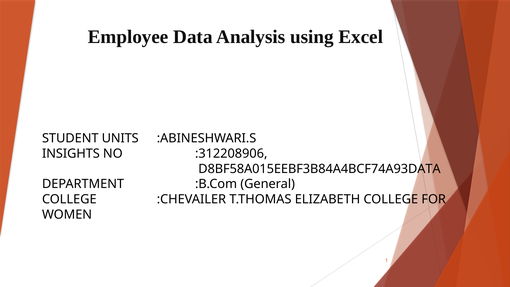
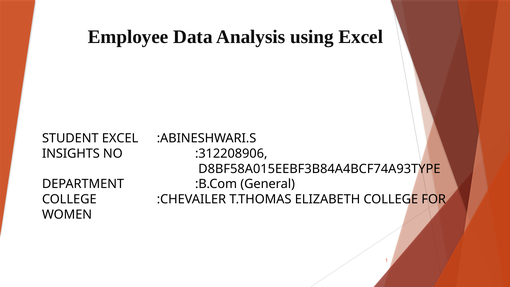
STUDENT UNITS: UNITS -> EXCEL (120, 138)
D8BF58A015EEBF3B84A4BCF74A93DATA: D8BF58A015EEBF3B84A4BCF74A93DATA -> D8BF58A015EEBF3B84A4BCF74A93TYPE (319, 169)
